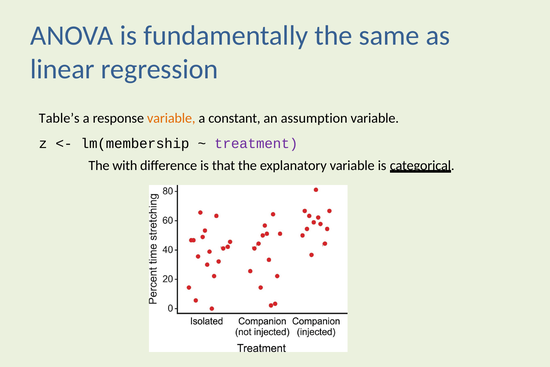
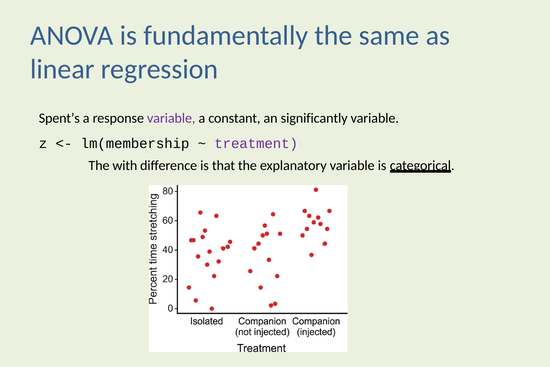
Table’s: Table’s -> Spent’s (59, 118)
variable colour: orange -> purple (171, 118)
assumption: assumption -> significantly (314, 118)
